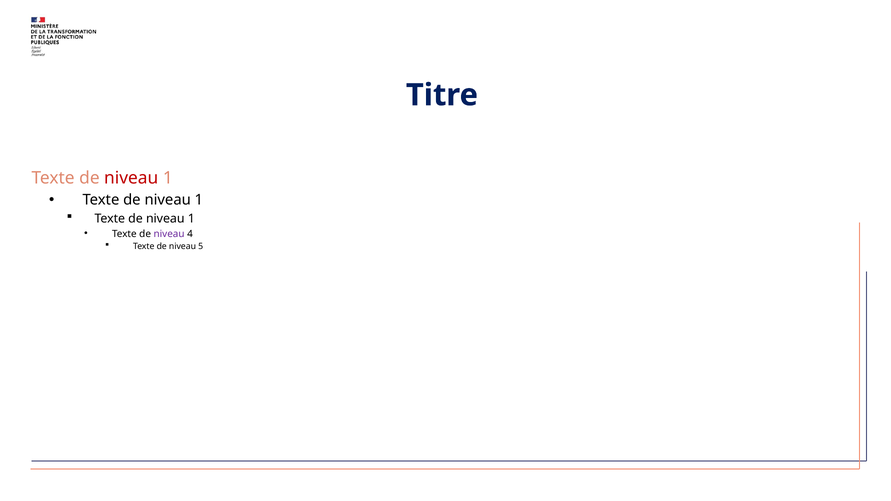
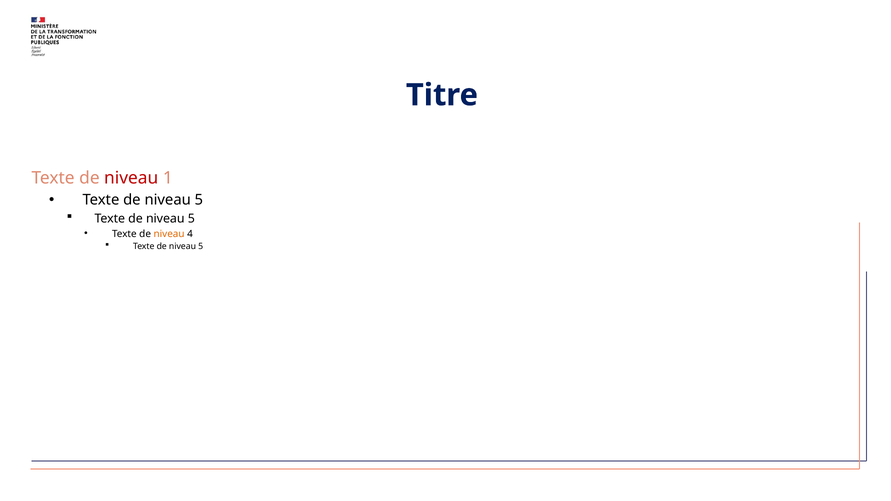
1: 1 -> 5 (199, 200)
1: 1 -> 5 (191, 219)
niveau colour: purple -> orange (169, 234)
